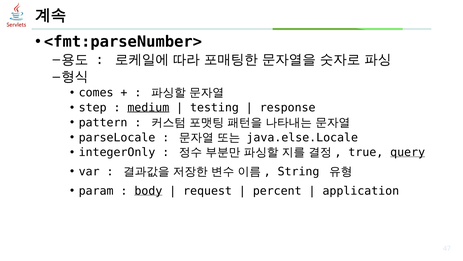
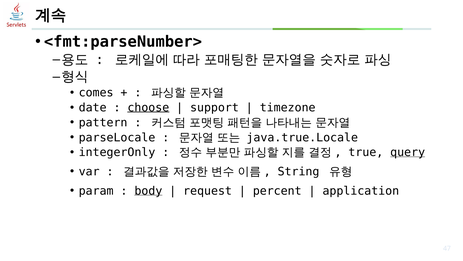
step: step -> date (93, 107)
medium: medium -> choose (148, 107)
testing: testing -> support (214, 107)
response: response -> timezone (288, 107)
java.else.Locale: java.else.Locale -> java.true.Locale (302, 137)
